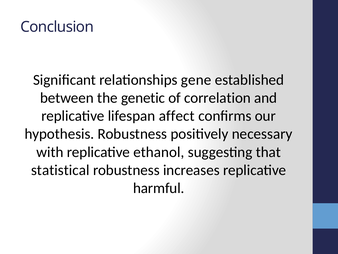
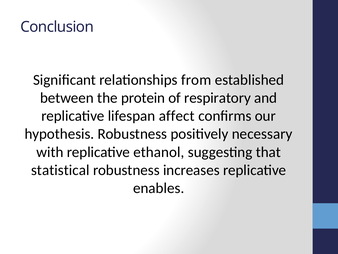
gene: gene -> from (196, 80)
genetic: genetic -> protein (143, 98)
correlation: correlation -> respiratory (217, 98)
harmful: harmful -> enables (159, 188)
